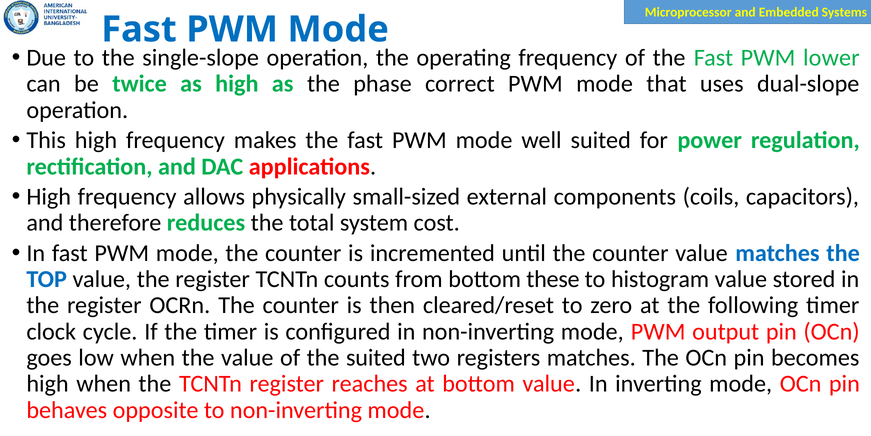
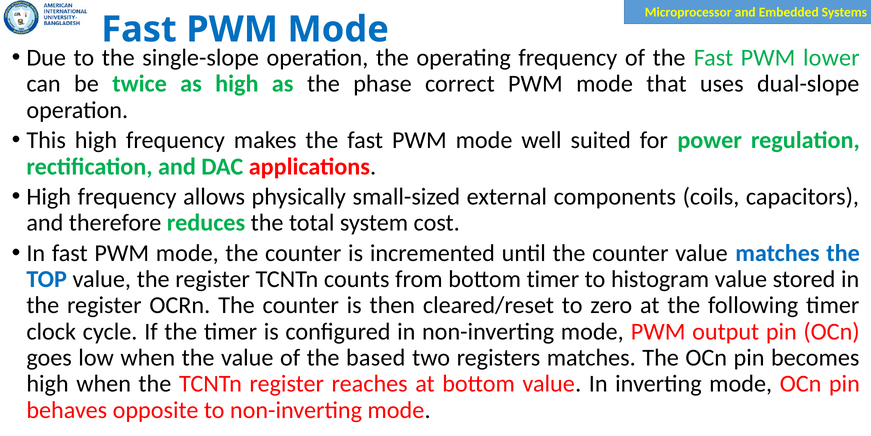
bottom these: these -> timer (553, 279)
the suited: suited -> based (376, 357)
